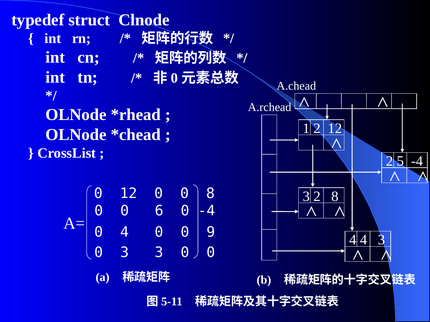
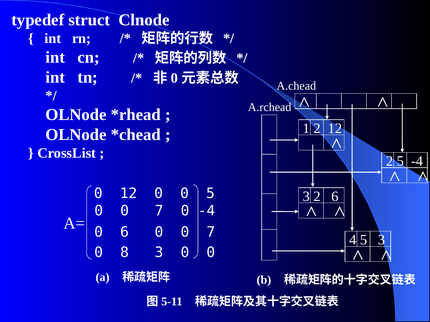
0 8: 8 -> 5 (210, 194)
2 8: 8 -> 6 (335, 197)
6: 6 -> 7 (159, 211)
0 4: 4 -> 6 (125, 232)
9: 9 -> 7 (211, 232)
4 4: 4 -> 5 (364, 240)
0 3: 3 -> 8 (125, 253)
